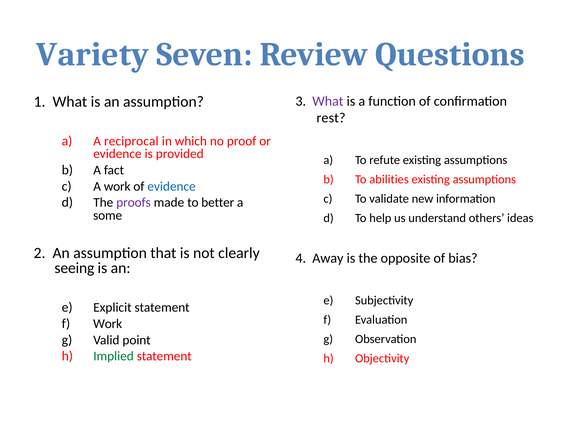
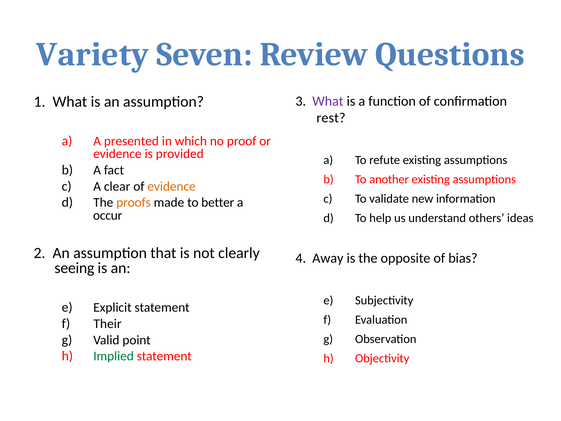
reciprocal: reciprocal -> presented (131, 141)
abilities: abilities -> another (389, 179)
A work: work -> clear (117, 186)
evidence colour: blue -> orange (172, 186)
proofs colour: purple -> orange (134, 202)
some: some -> occur (108, 215)
Work: Work -> Their (108, 324)
